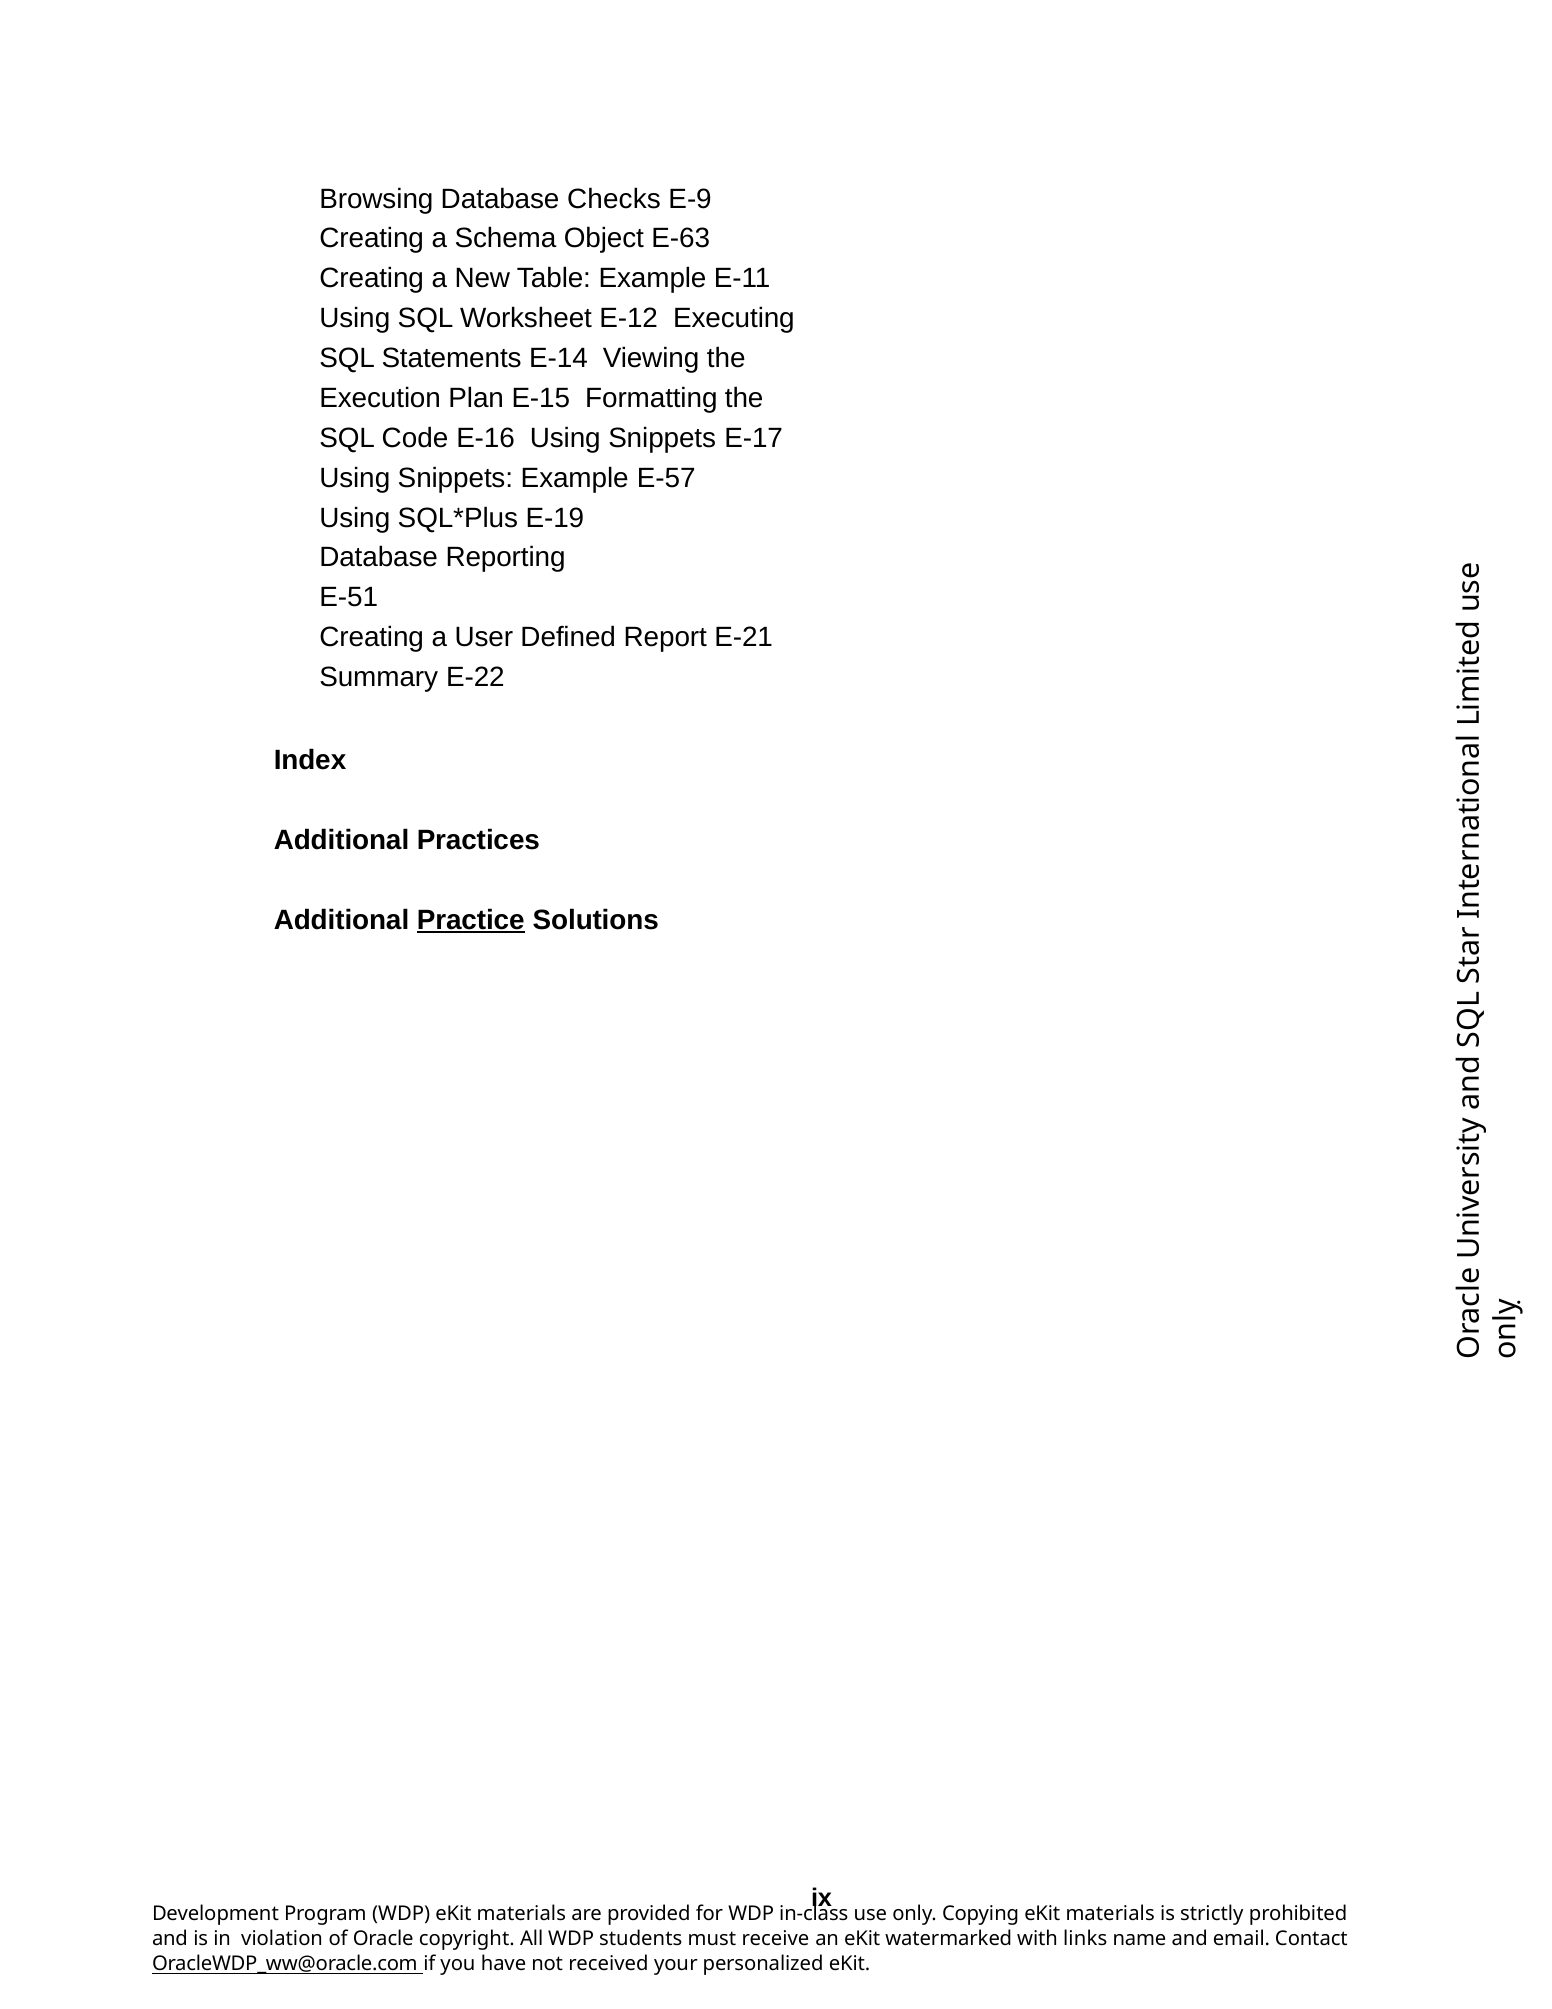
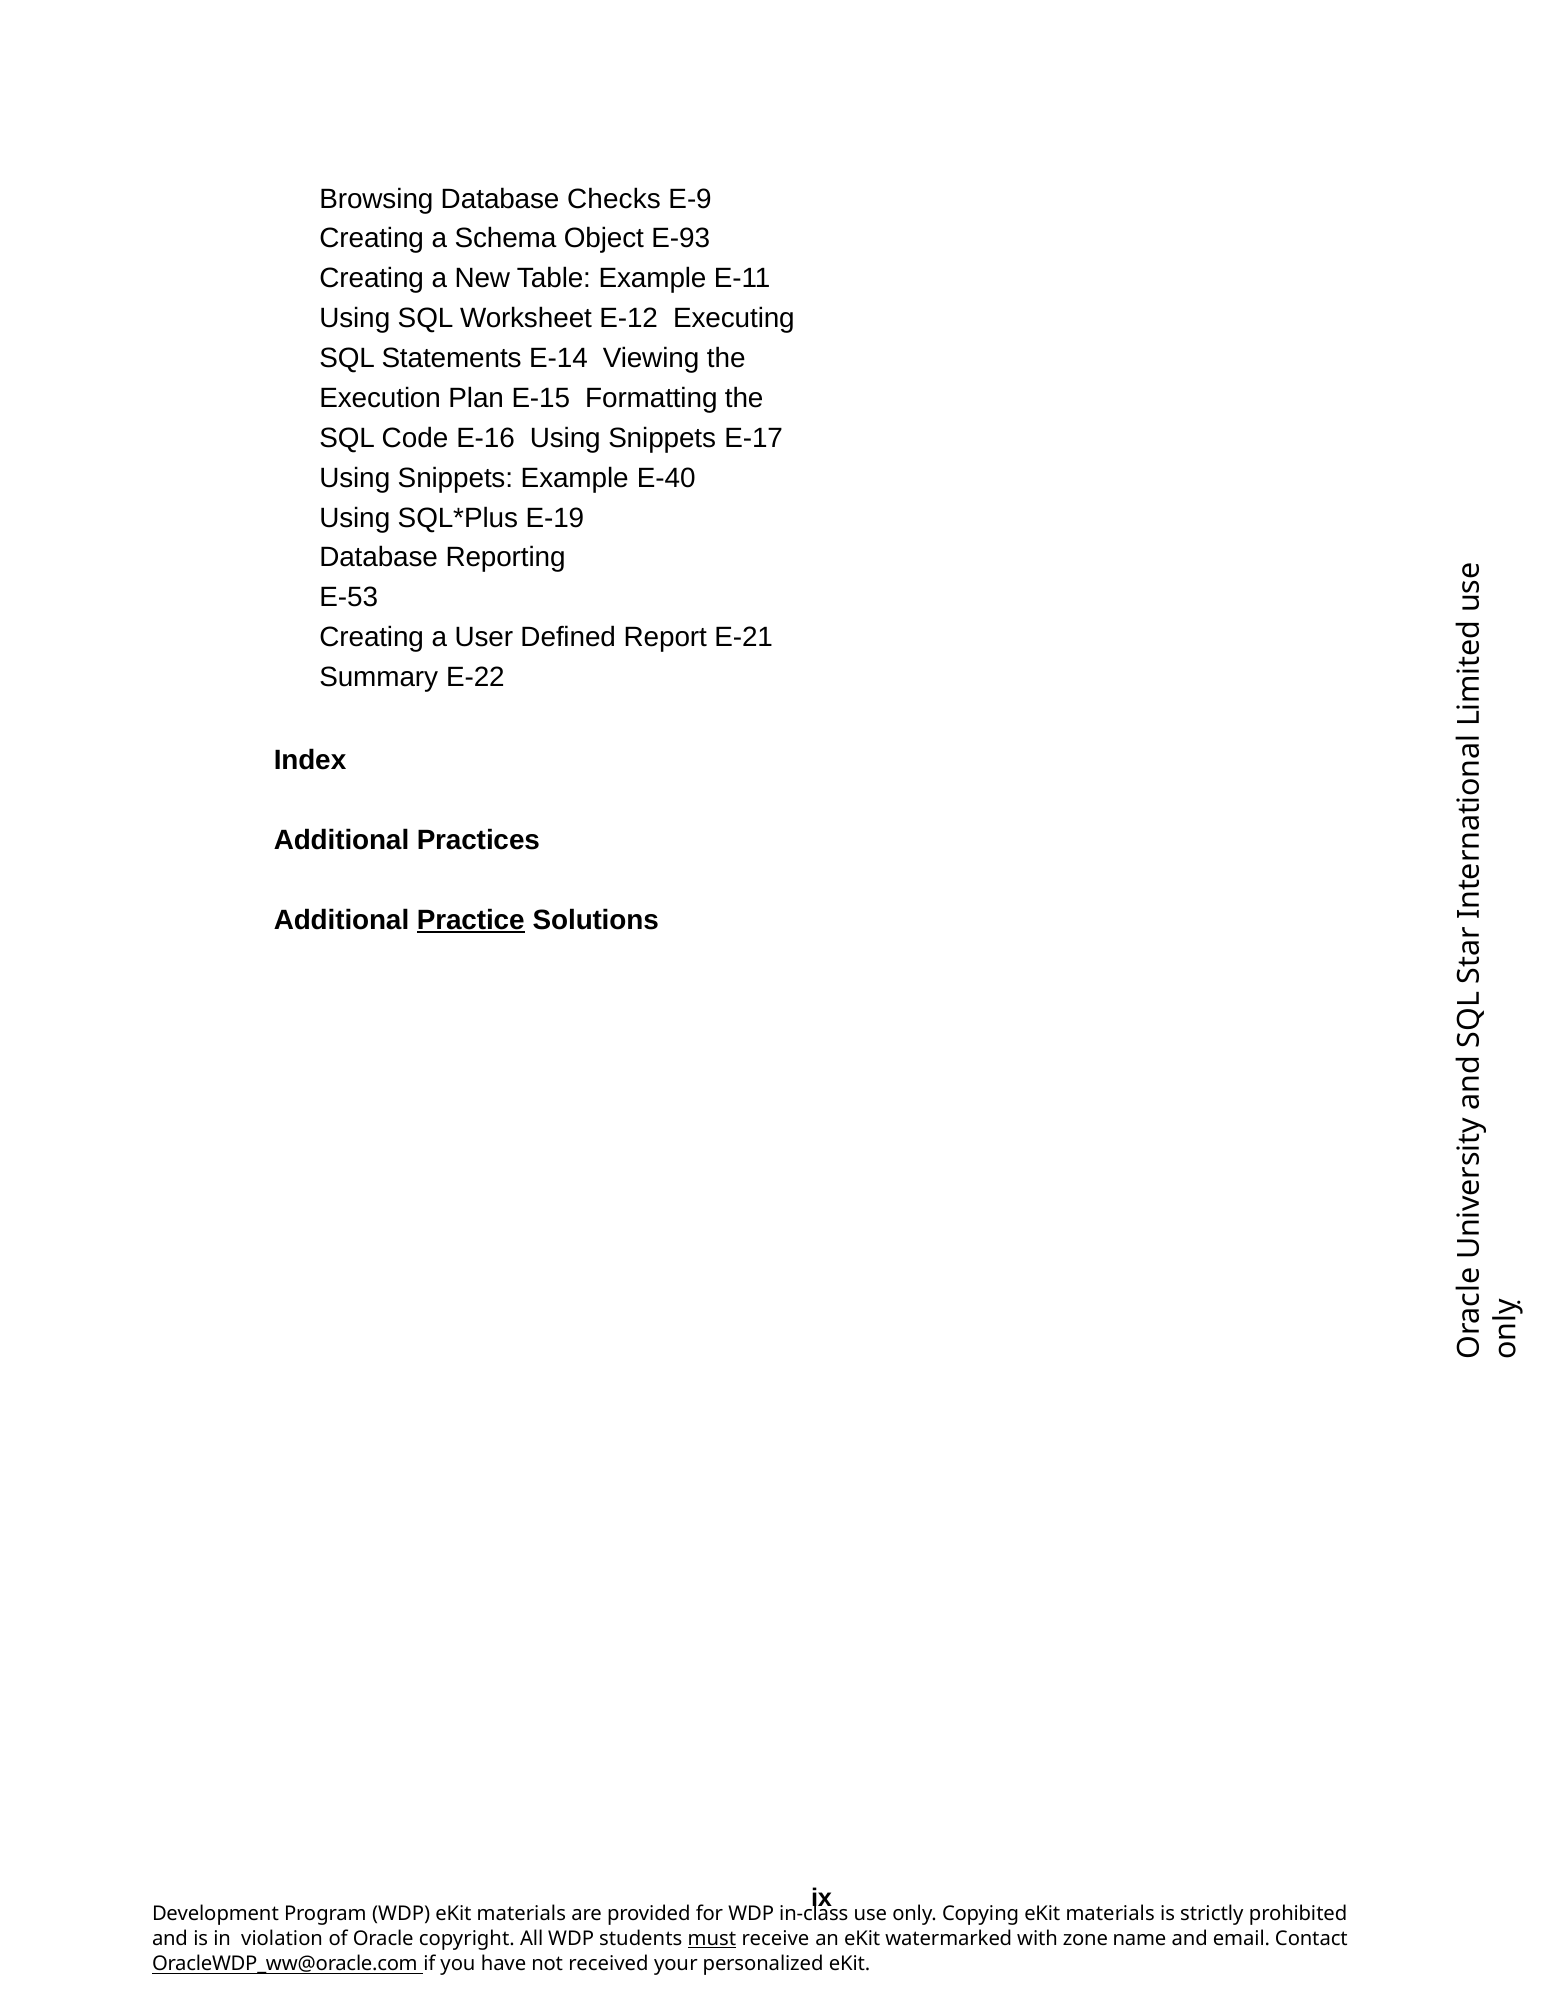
E-63: E-63 -> E-93 (681, 239)
E-57: E-57 -> E-40 (666, 478)
E-51: E-51 -> E-53 (349, 597)
must underline: none -> present (712, 1938)
links: links -> zone (1085, 1938)
